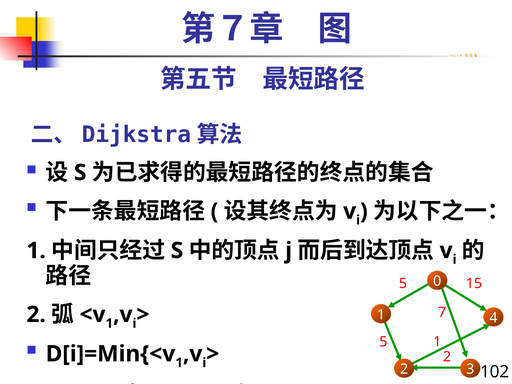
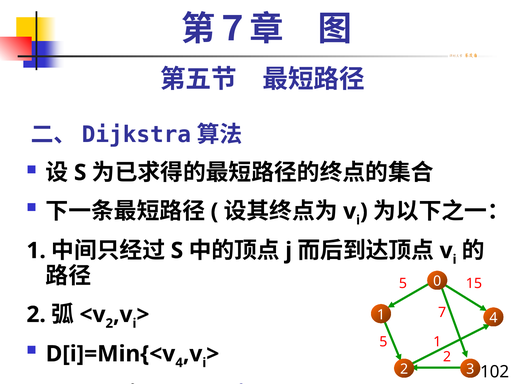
1: 1 -> 2 (109, 323)
1: 1 -> 4 (179, 363)
